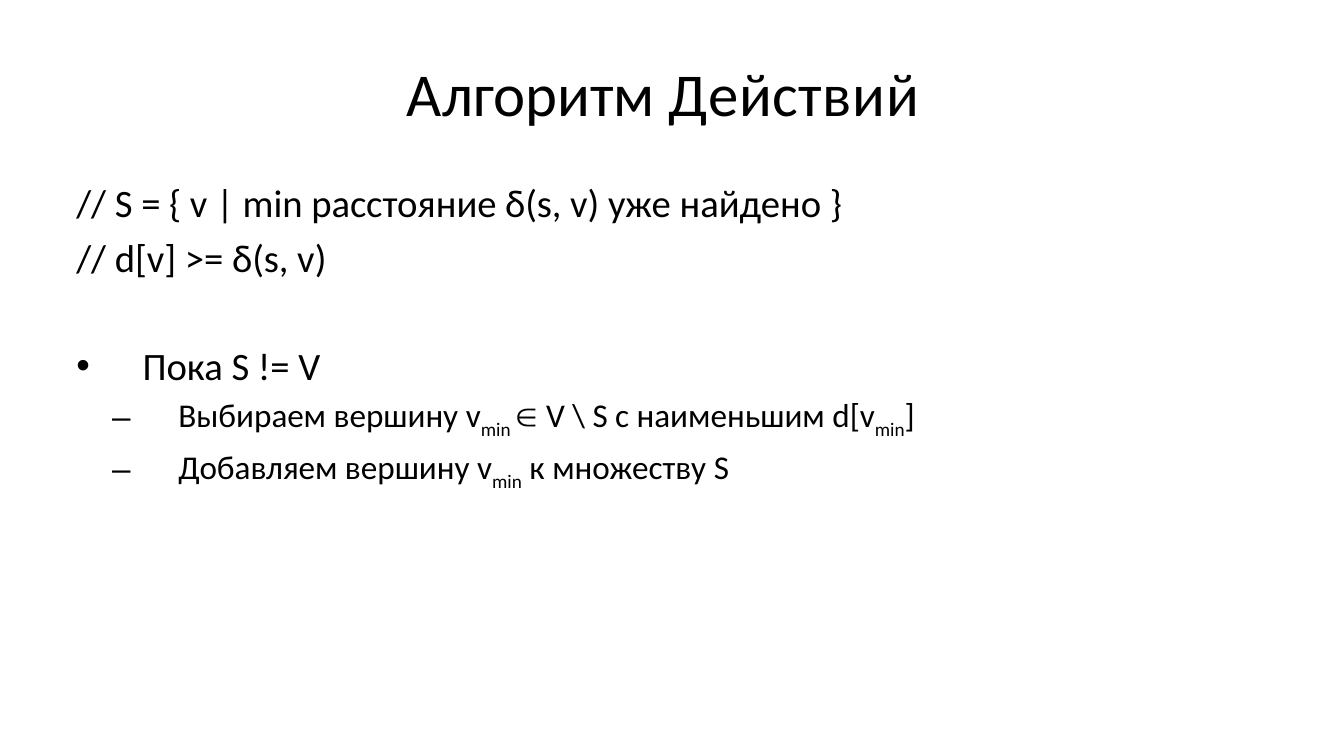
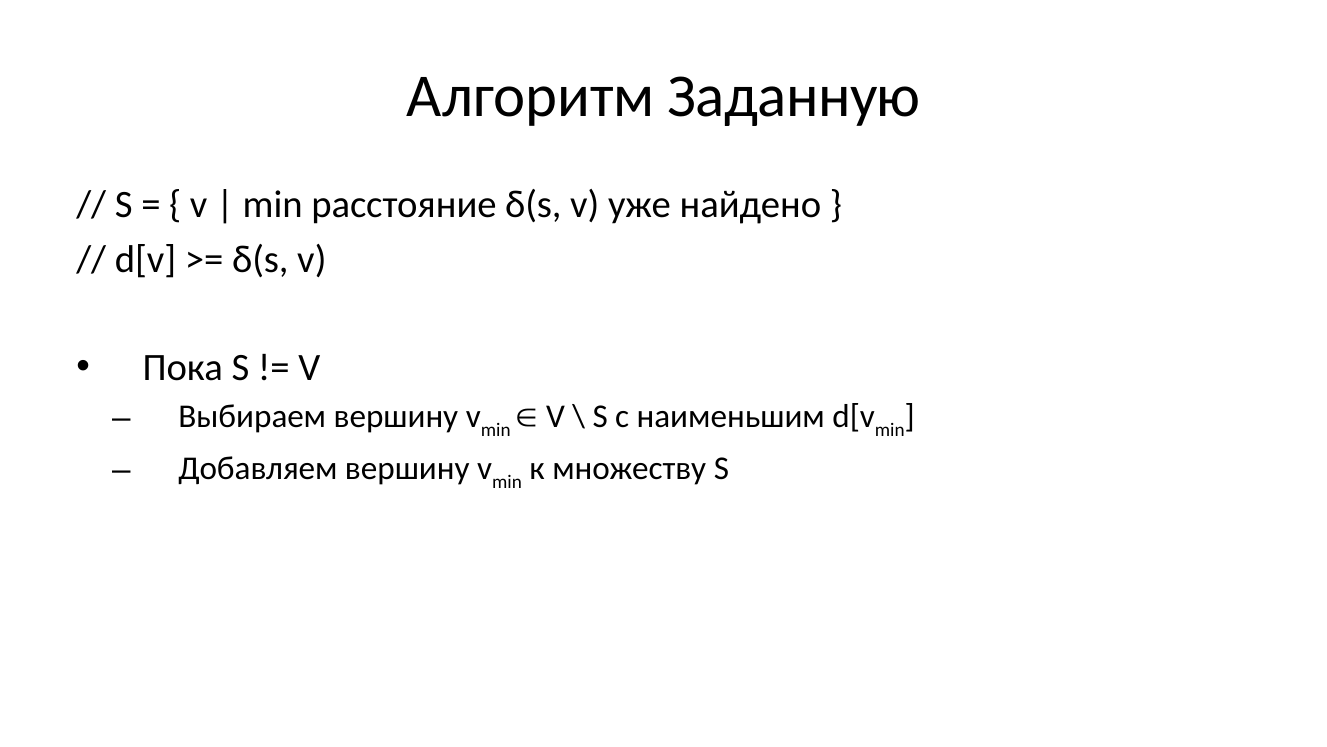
Действий: Действий -> Заданную (794, 96)
